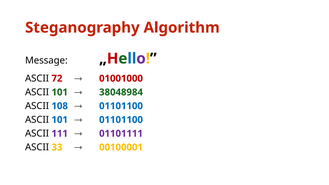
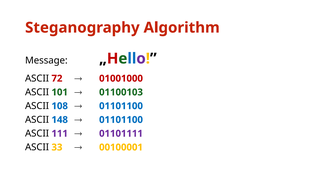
38048984: 38048984 -> 01100103 (121, 92)
101: 101 -> 148 (60, 120)
